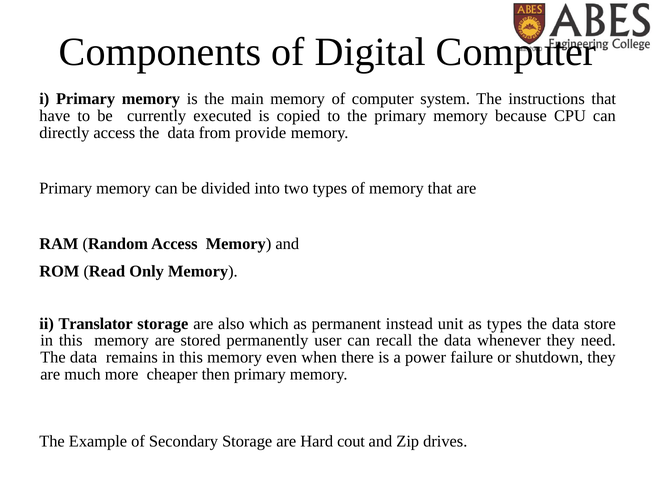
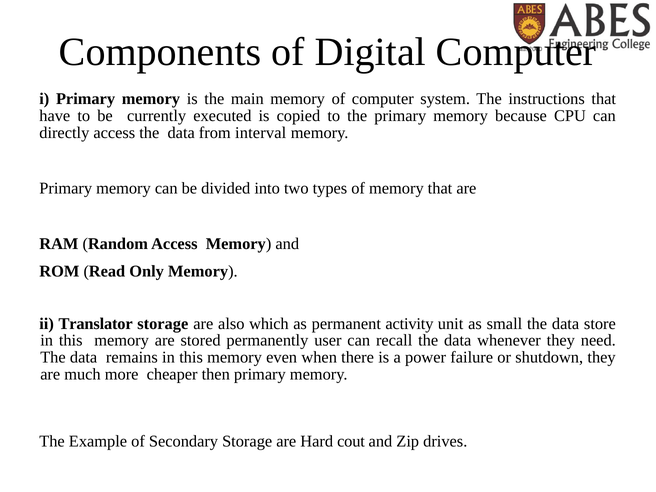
provide: provide -> interval (261, 133)
instead: instead -> activity (409, 324)
as types: types -> small (504, 324)
